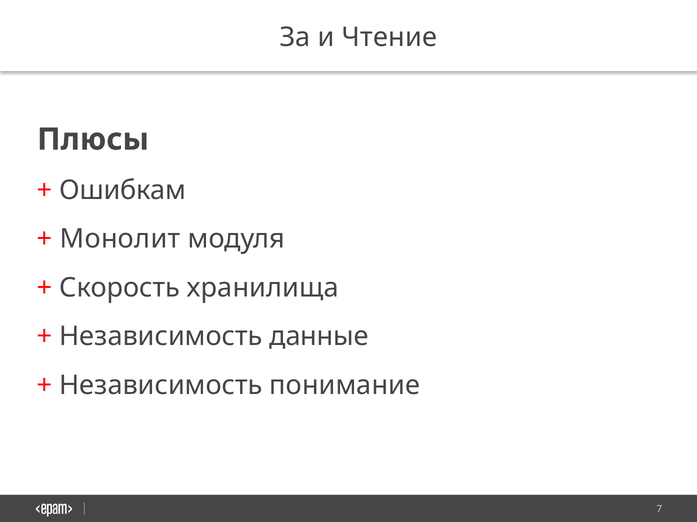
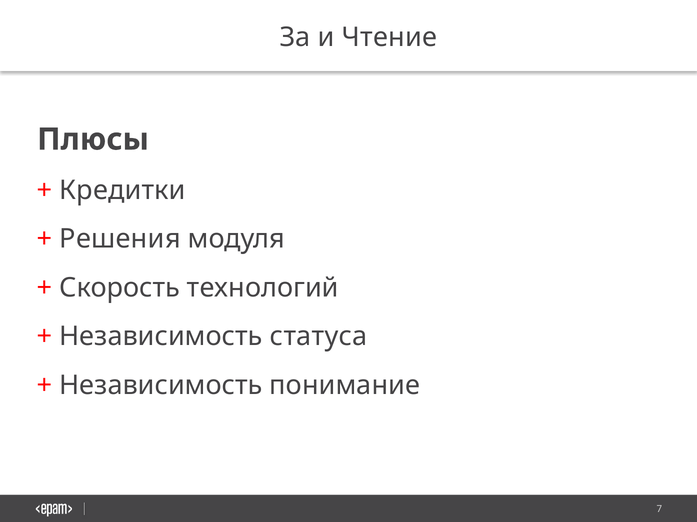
Ошибкам: Ошибкам -> Кредитки (123, 190)
Монолит: Монолит -> Решения (120, 239)
хранилища: хранилища -> технологий (263, 288)
данные: данные -> статуса (319, 337)
